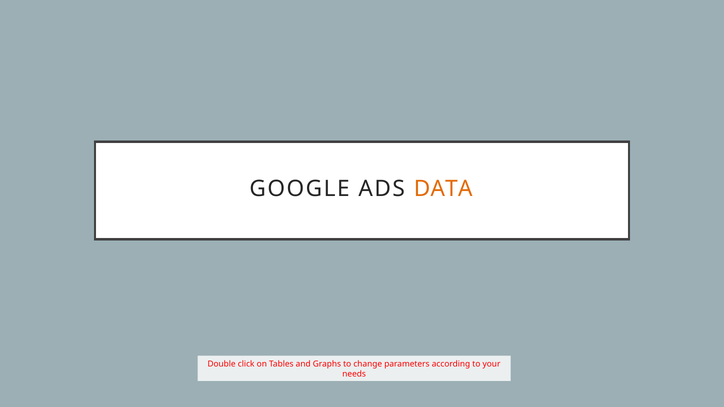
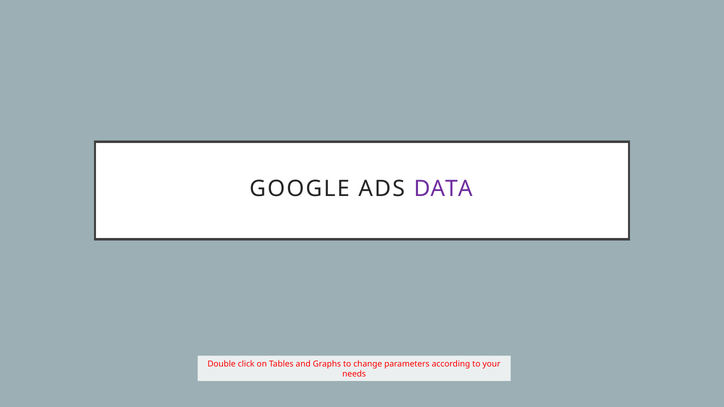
DATA colour: orange -> purple (443, 189)
